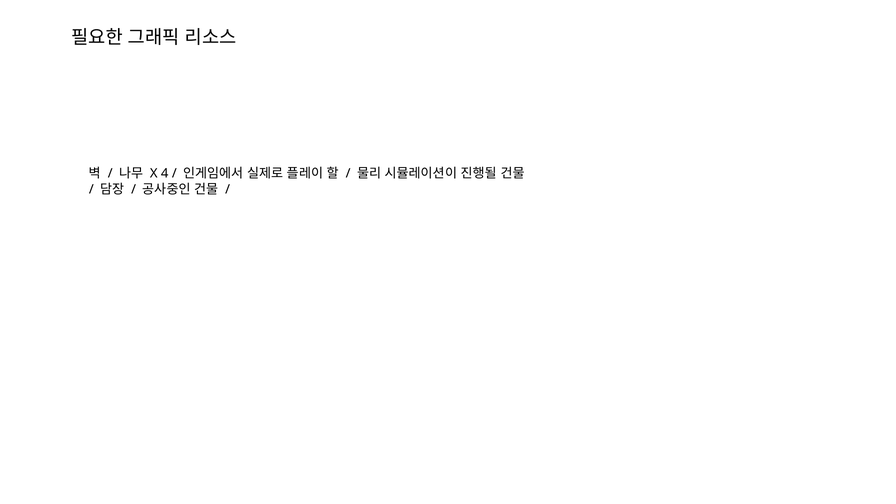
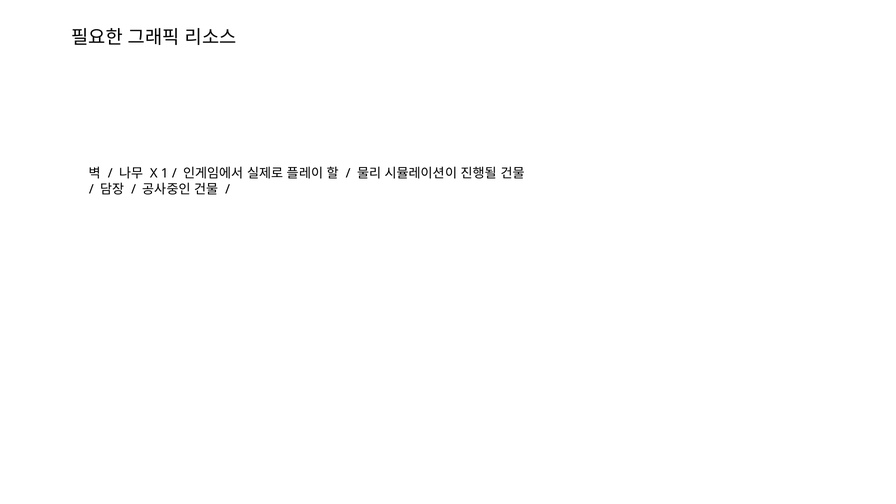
4: 4 -> 1 (165, 174)
